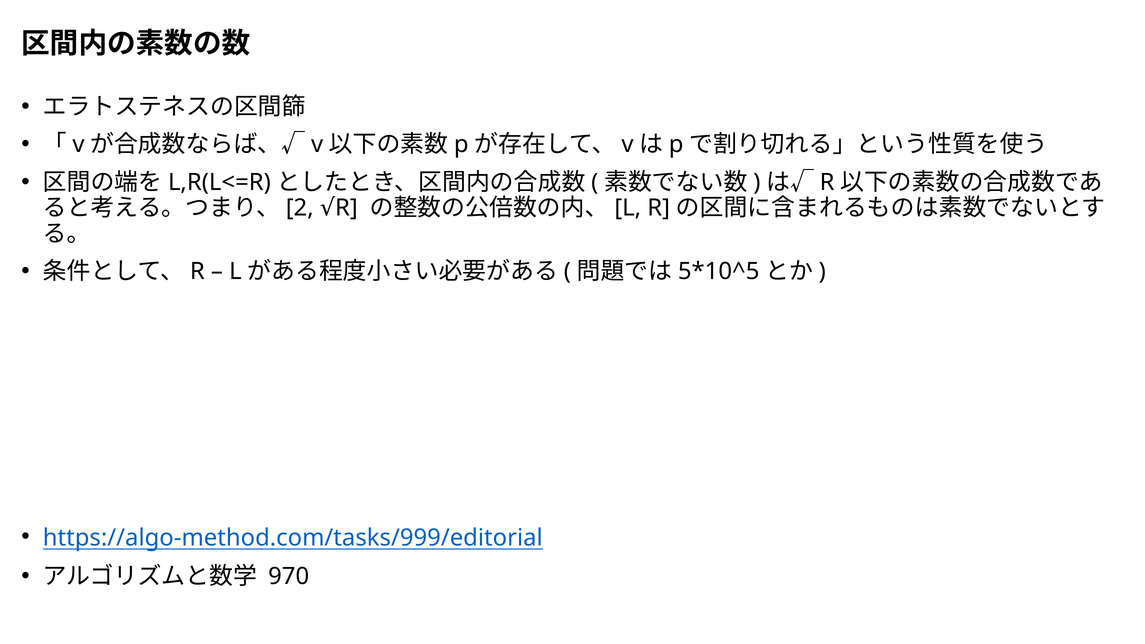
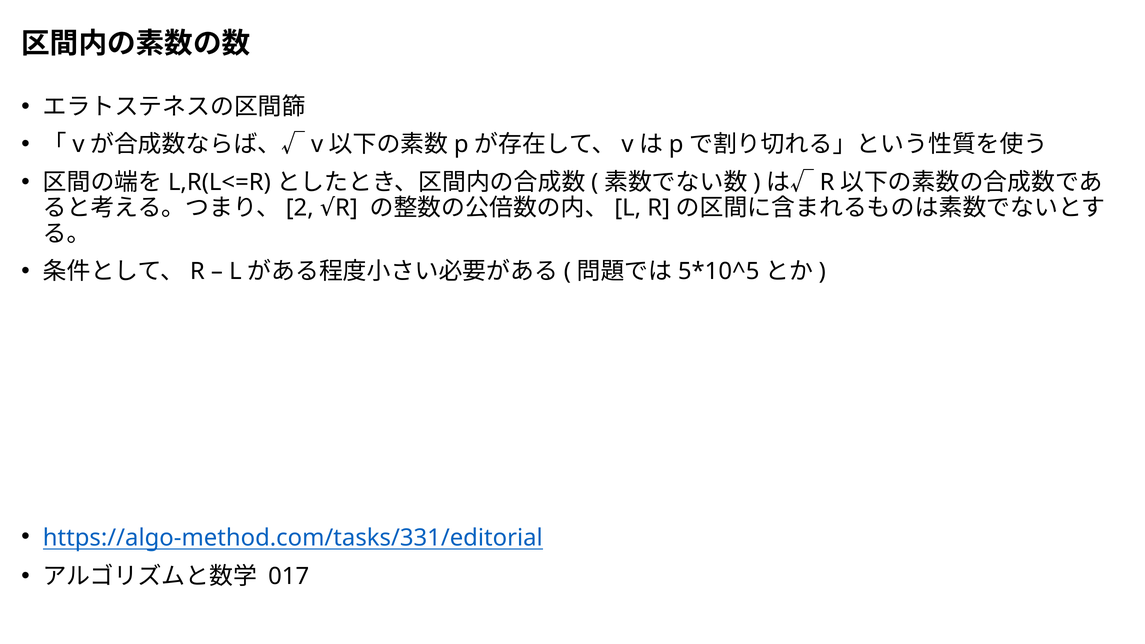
https://algo-method.com/tasks/999/editorial: https://algo-method.com/tasks/999/editorial -> https://algo-method.com/tasks/331/editorial (293, 538)
970: 970 -> 017 (289, 577)
